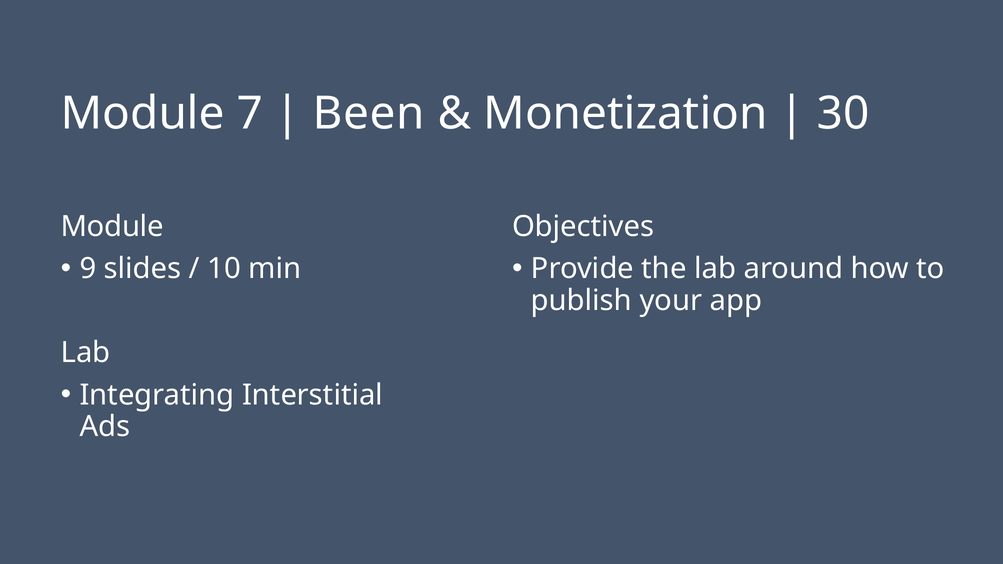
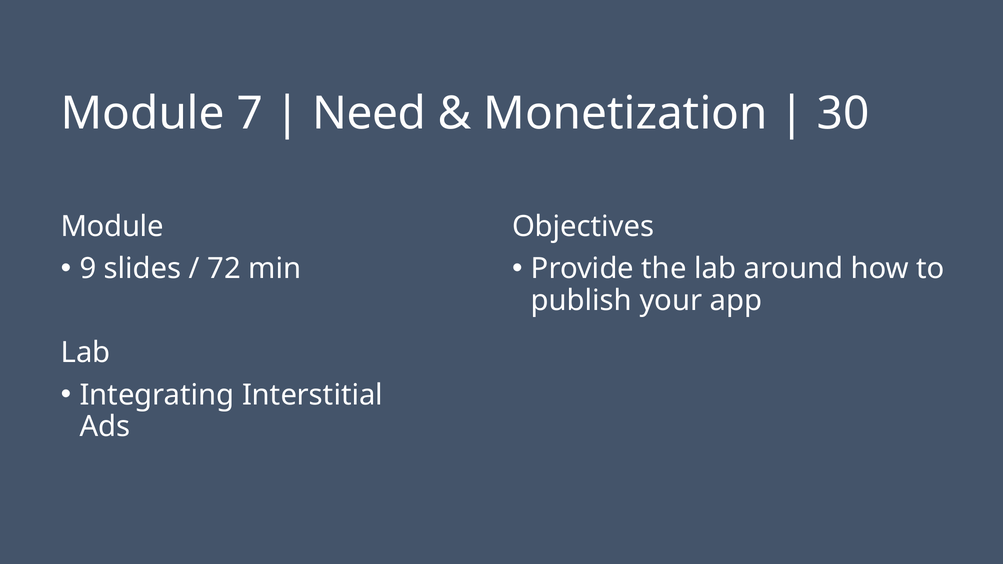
Been: Been -> Need (369, 114)
10: 10 -> 72 (224, 269)
